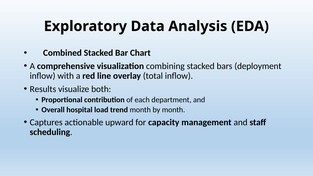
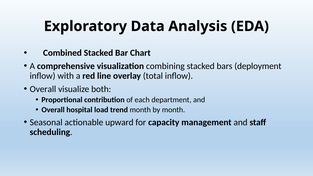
Results: Results -> Overall (43, 89)
Captures: Captures -> Seasonal (46, 122)
